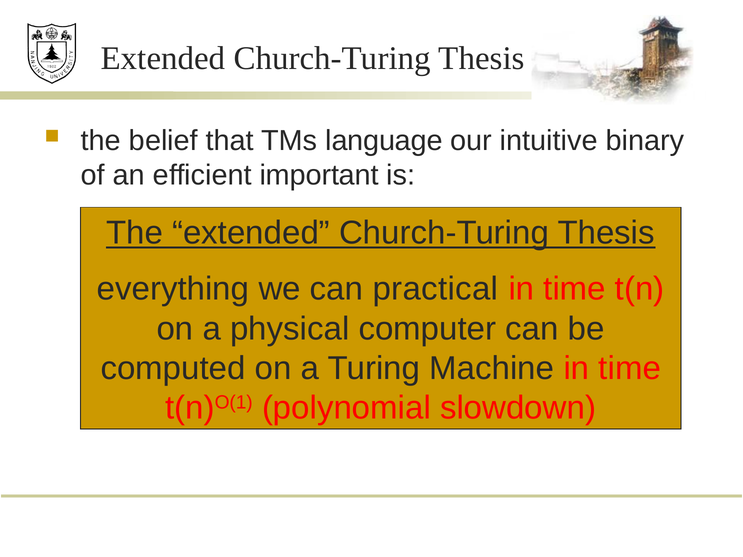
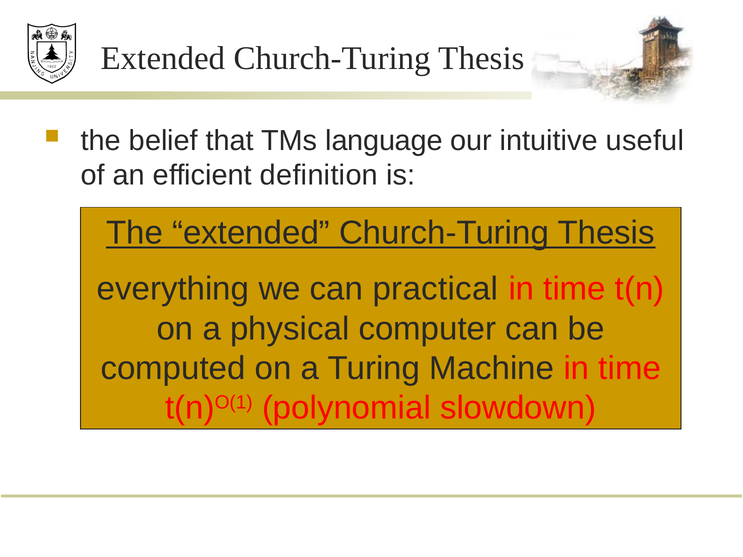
binary: binary -> useful (645, 141)
important: important -> definition (319, 175)
